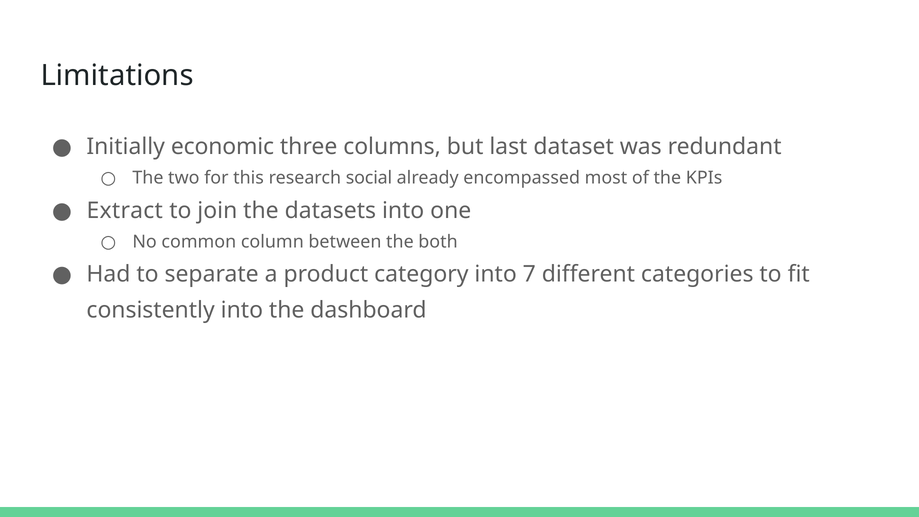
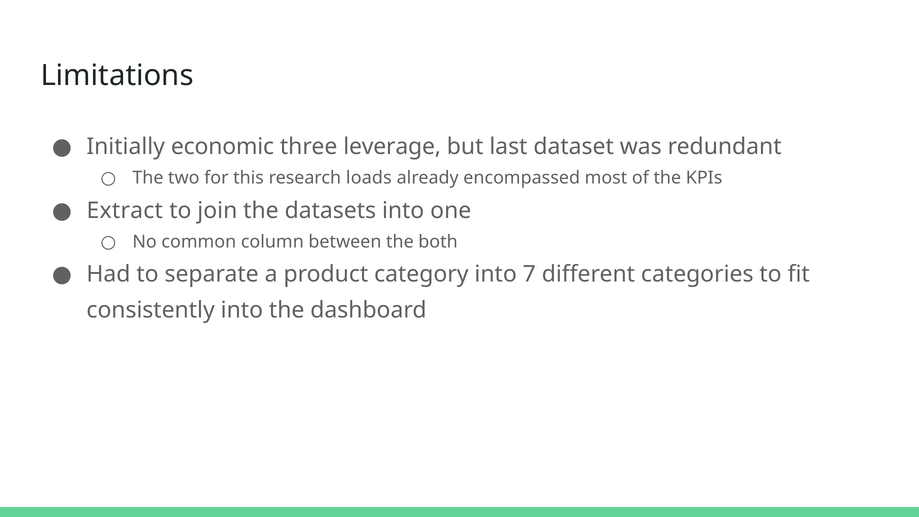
columns: columns -> leverage (392, 147)
social: social -> loads (369, 178)
